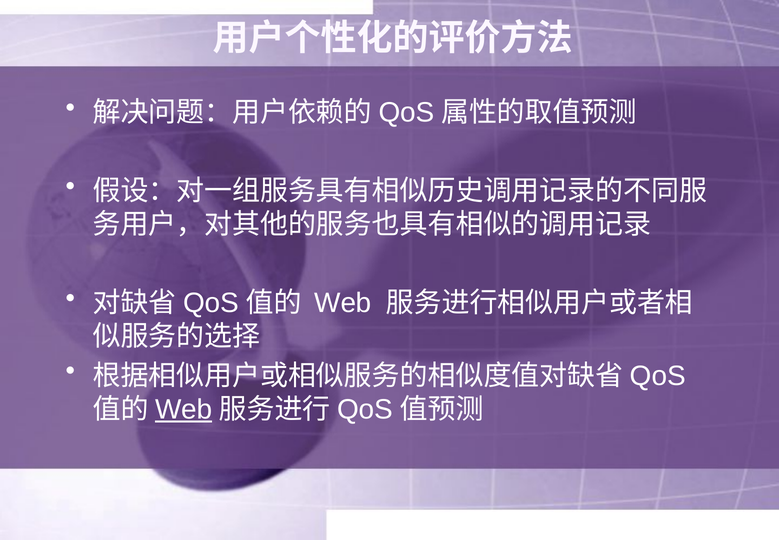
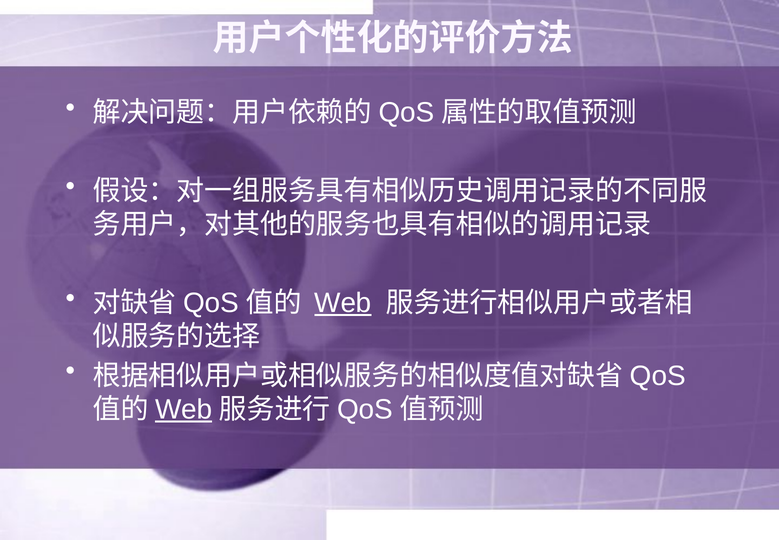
Web underline: none -> present (343, 303)
